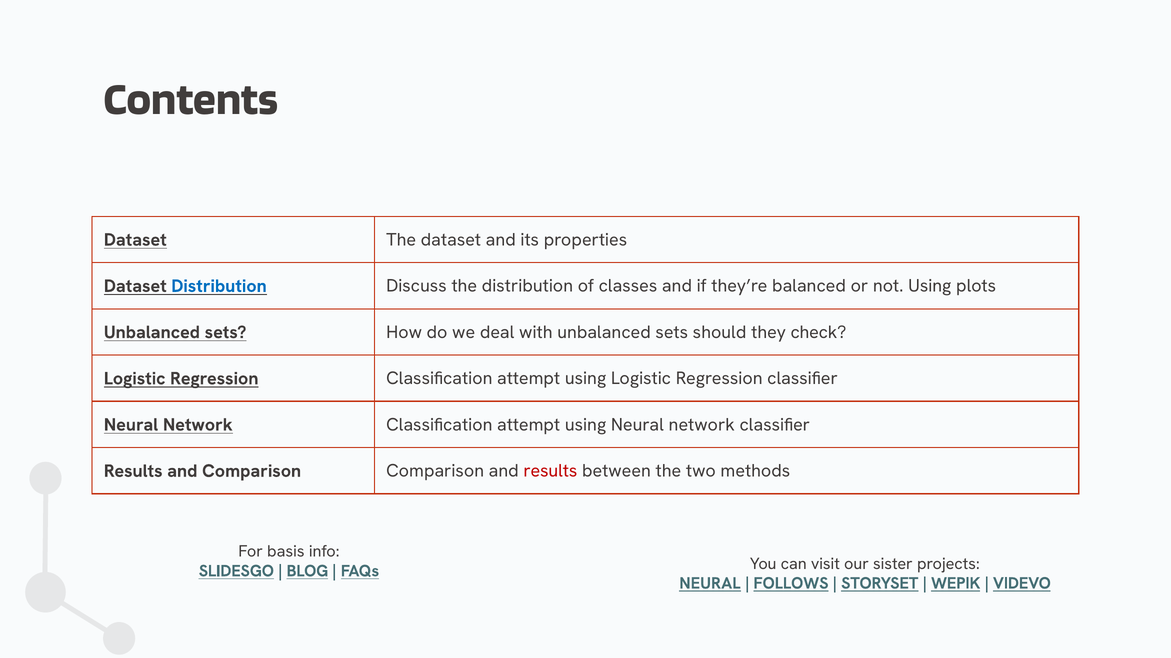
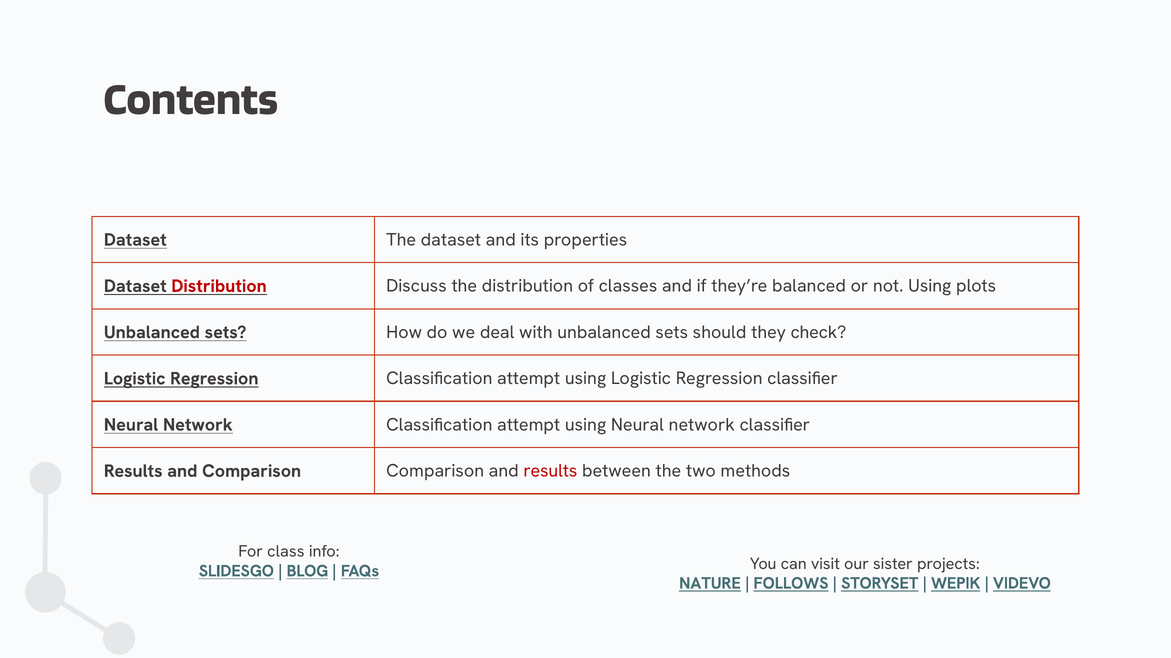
Distribution colour: blue -> red (219, 286)
basis: basis -> class (286, 552)
NEURAL: NEURAL -> NATURE (710, 584)
